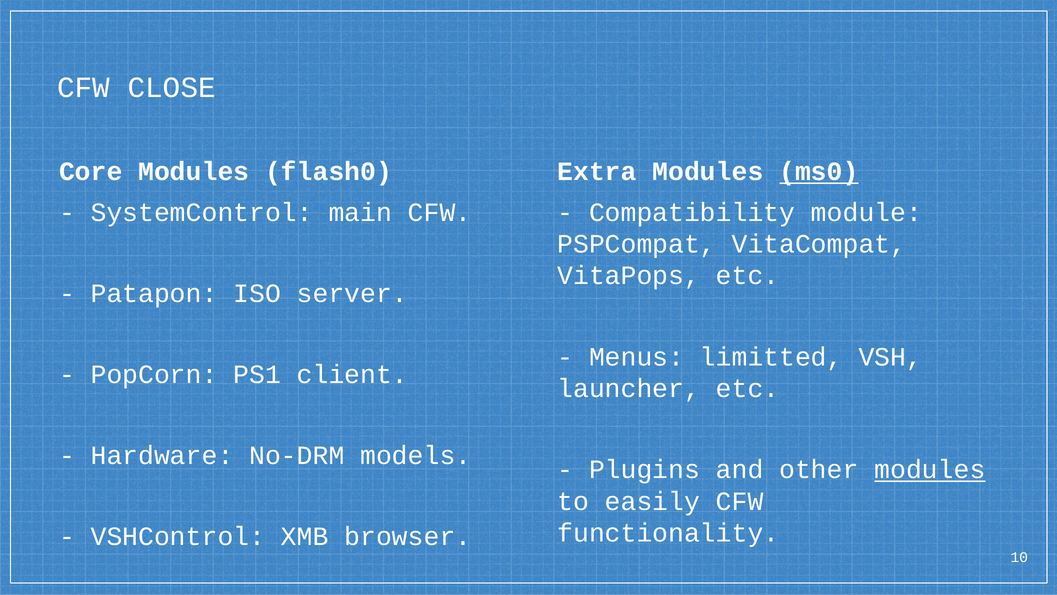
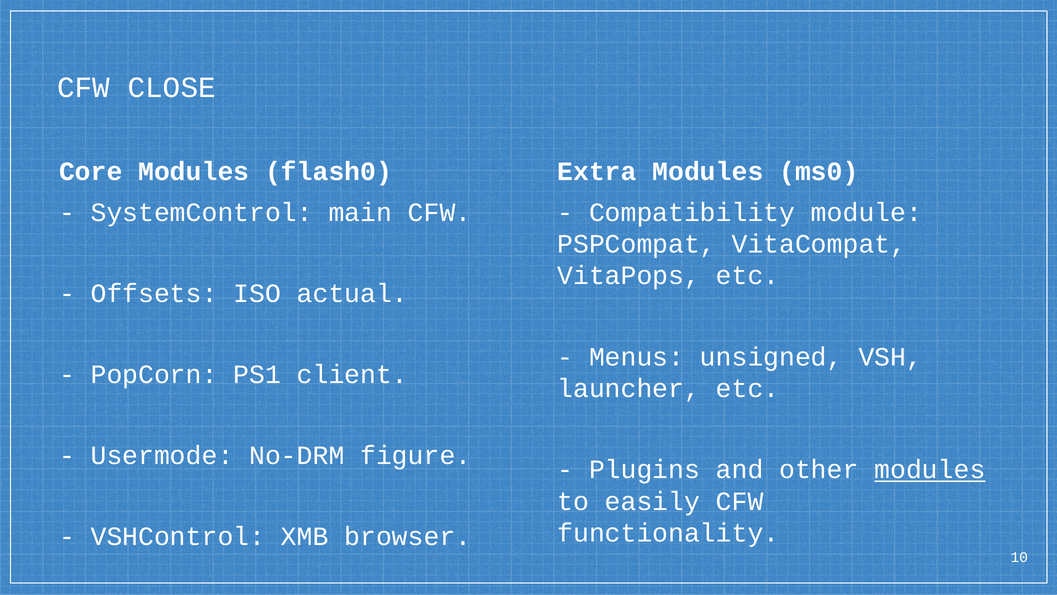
ms0 underline: present -> none (819, 172)
Patapon: Patapon -> Offsets (154, 293)
server: server -> actual (352, 293)
limitted: limitted -> unsigned (771, 357)
Hardware: Hardware -> Usermode (162, 455)
models: models -> figure (416, 455)
